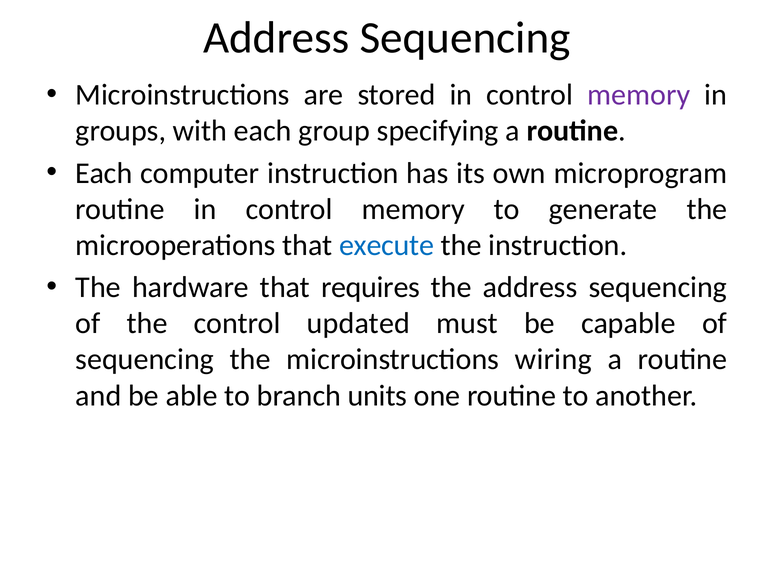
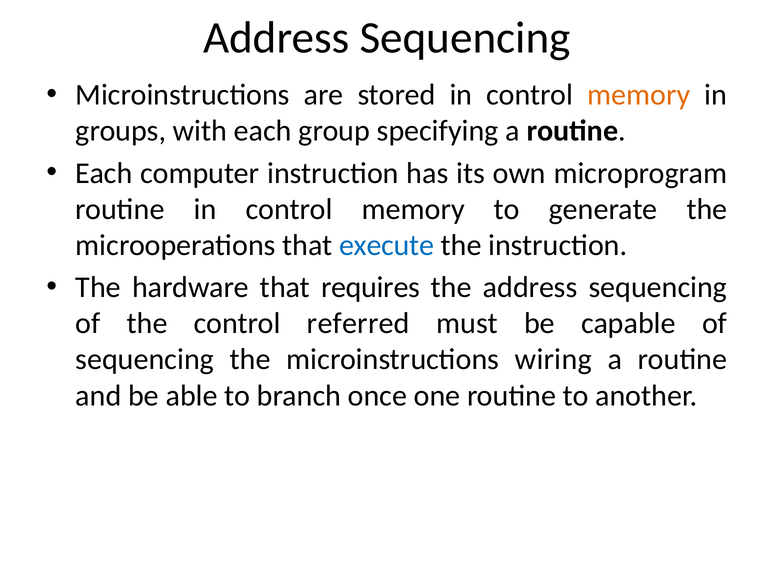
memory colour: purple -> orange (639, 95)
updated: updated -> referred (358, 323)
units: units -> once (377, 395)
